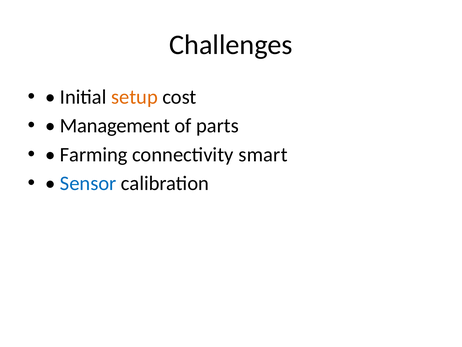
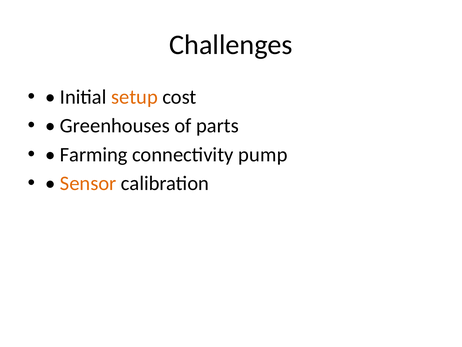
Management: Management -> Greenhouses (115, 126)
smart: smart -> pump (263, 154)
Sensor colour: blue -> orange (88, 183)
